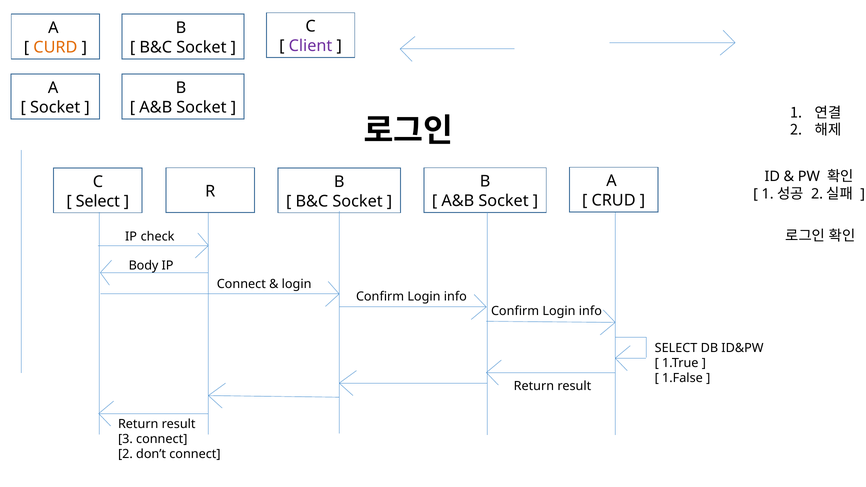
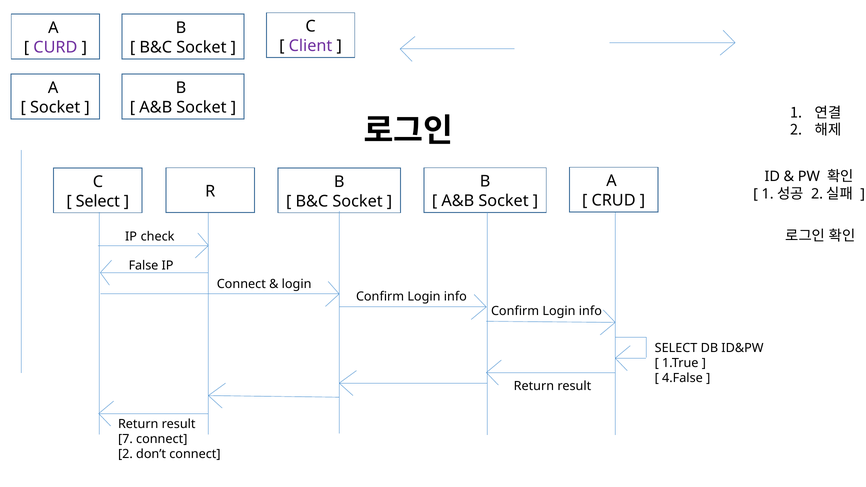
CURD colour: orange -> purple (55, 47)
Body: Body -> False (144, 266)
1.False: 1.False -> 4.False (682, 378)
3: 3 -> 7 (125, 439)
